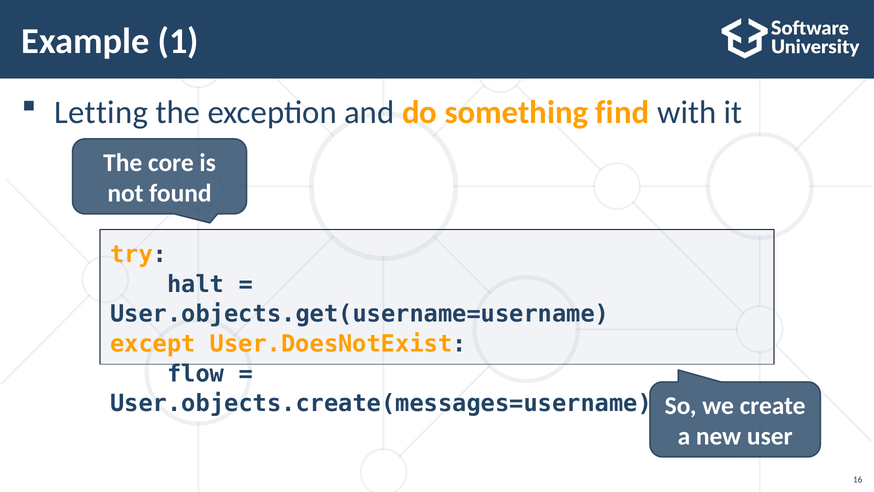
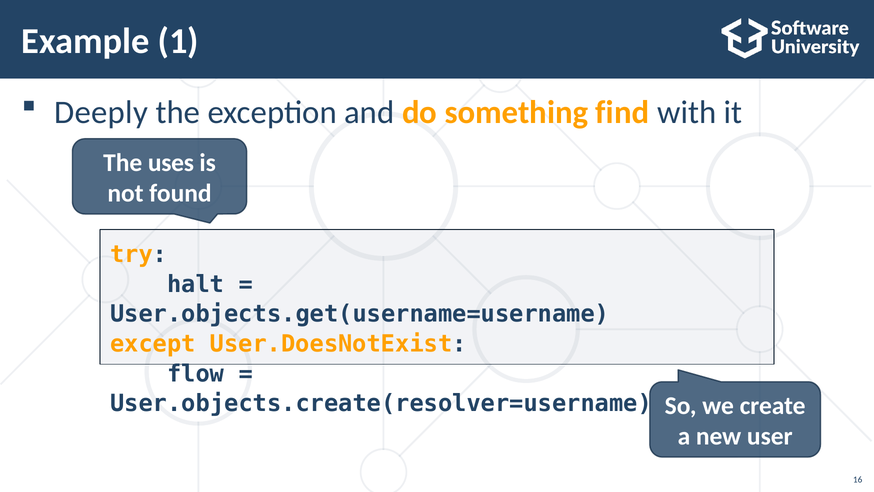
Letting: Letting -> Deeply (101, 112)
core: core -> uses (171, 163)
User.objects.create(messages=username: User.objects.create(messages=username -> User.objects.create(resolver=username (381, 403)
